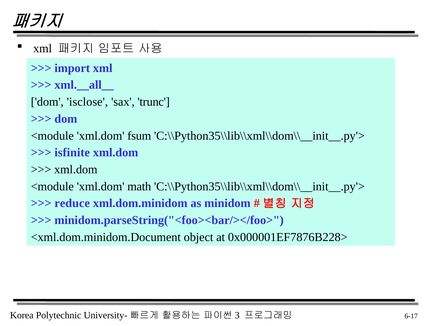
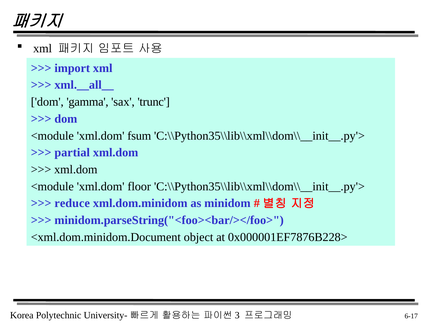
isclose: isclose -> gamma (88, 102)
isfinite: isfinite -> partial (72, 152)
math: math -> floor (139, 186)
